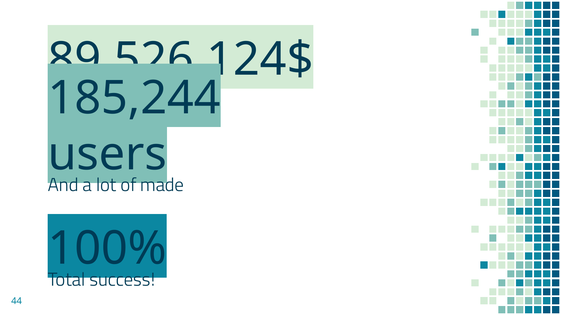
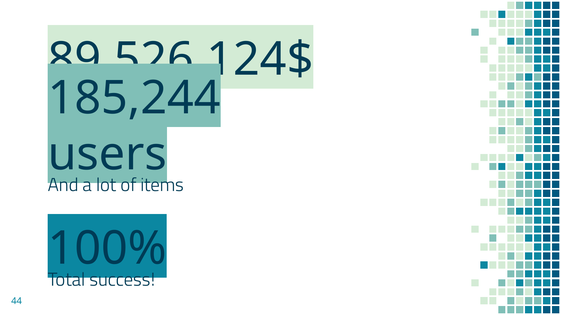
made: made -> items (162, 185)
